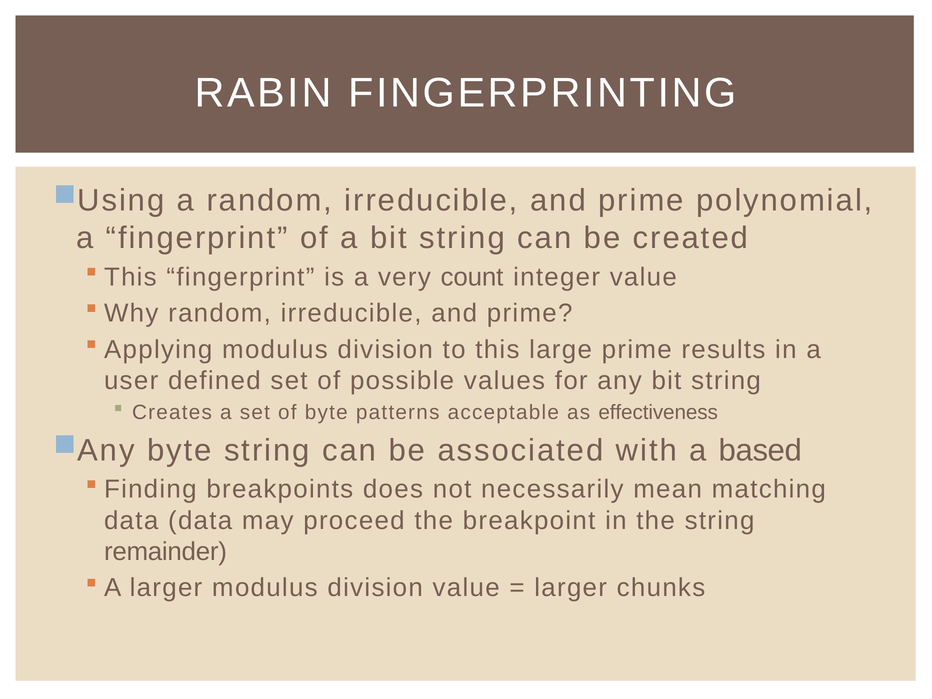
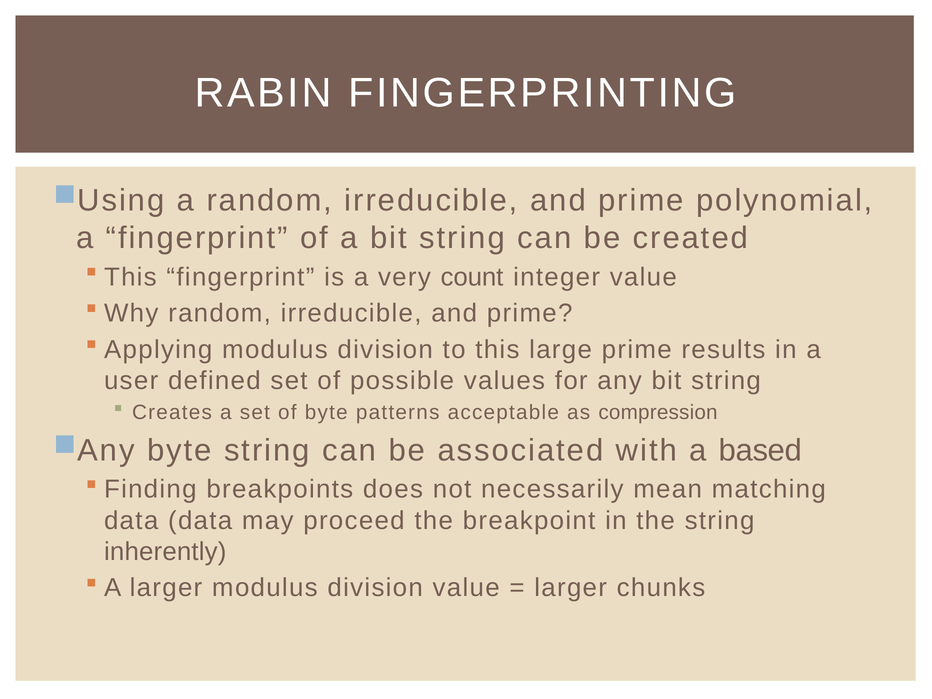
effectiveness: effectiveness -> compression (658, 412)
remainder: remainder -> inherently (165, 552)
